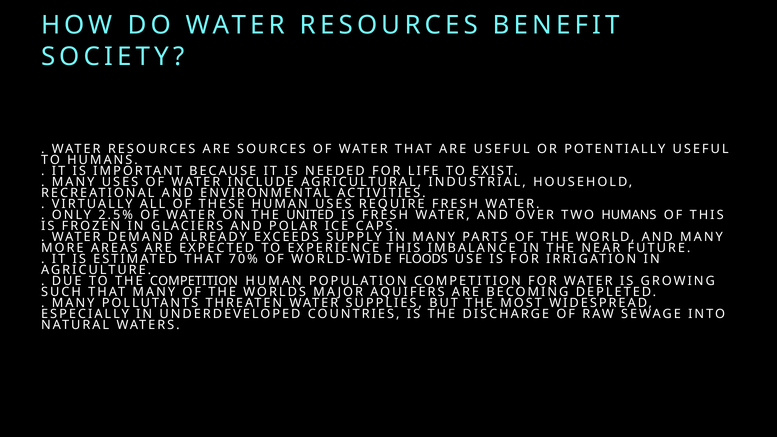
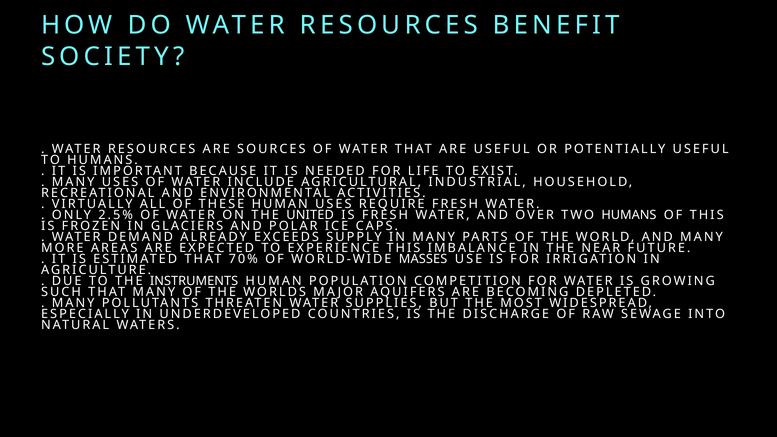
FLOODS: FLOODS -> MASSES (423, 259)
THE COMPETITION: COMPETITION -> INSTRUMENTS (194, 281)
